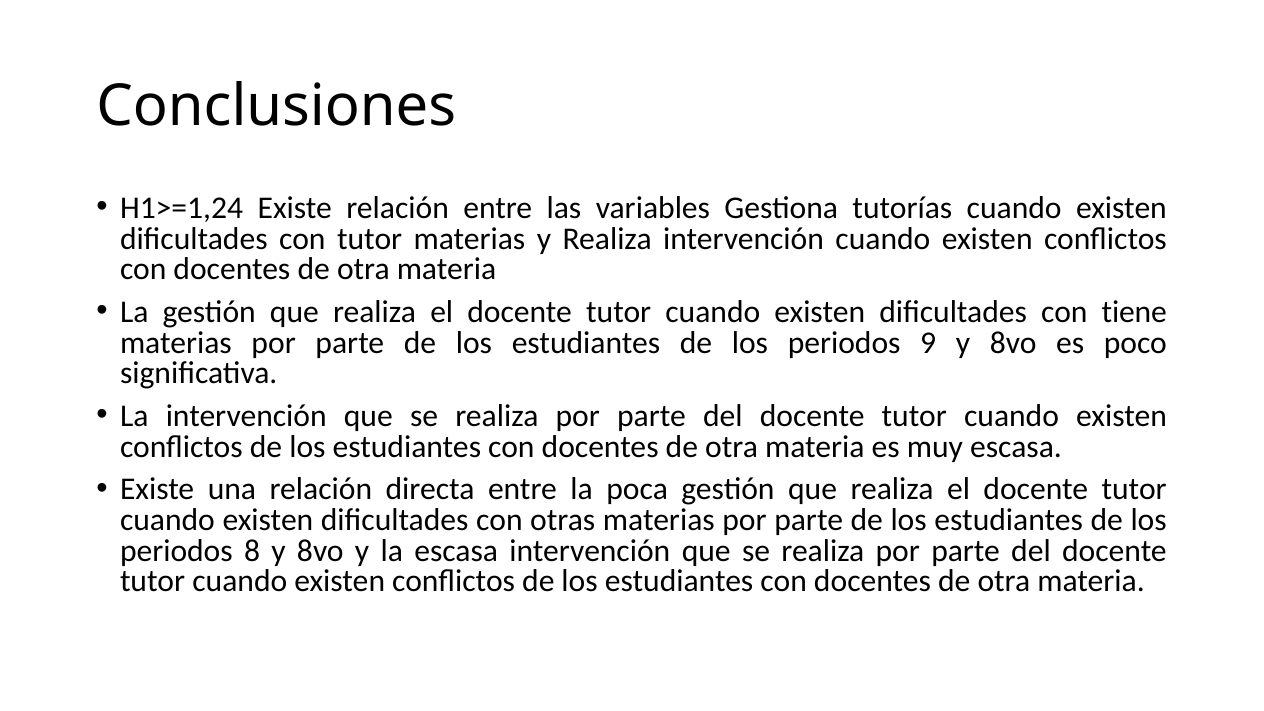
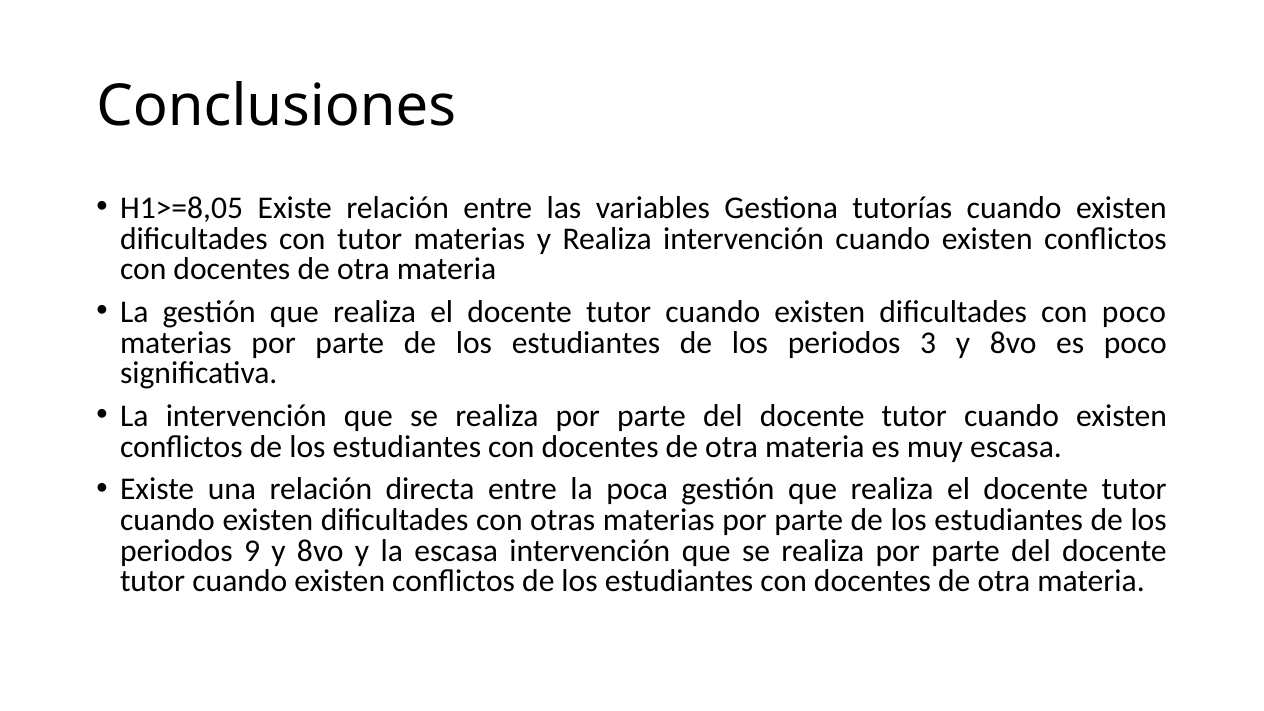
H1>=1,24: H1>=1,24 -> H1>=8,05 (182, 208)
con tiene: tiene -> poco (1134, 312)
9: 9 -> 3 (928, 343)
8: 8 -> 9 (252, 551)
